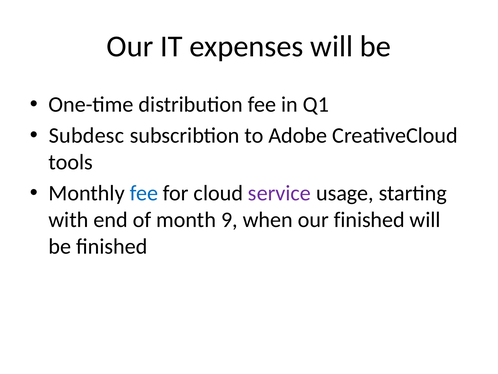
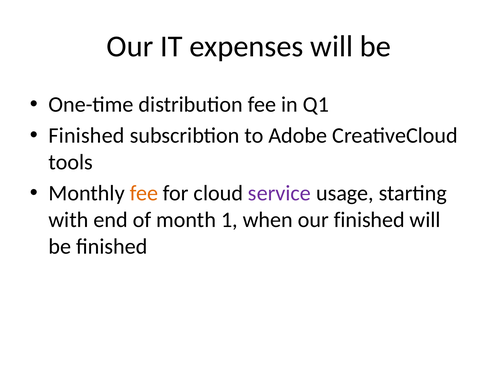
Subdesc: Subdesc -> Finished (87, 135)
fee colour: blue -> orange (144, 193)
9: 9 -> 1 (229, 220)
